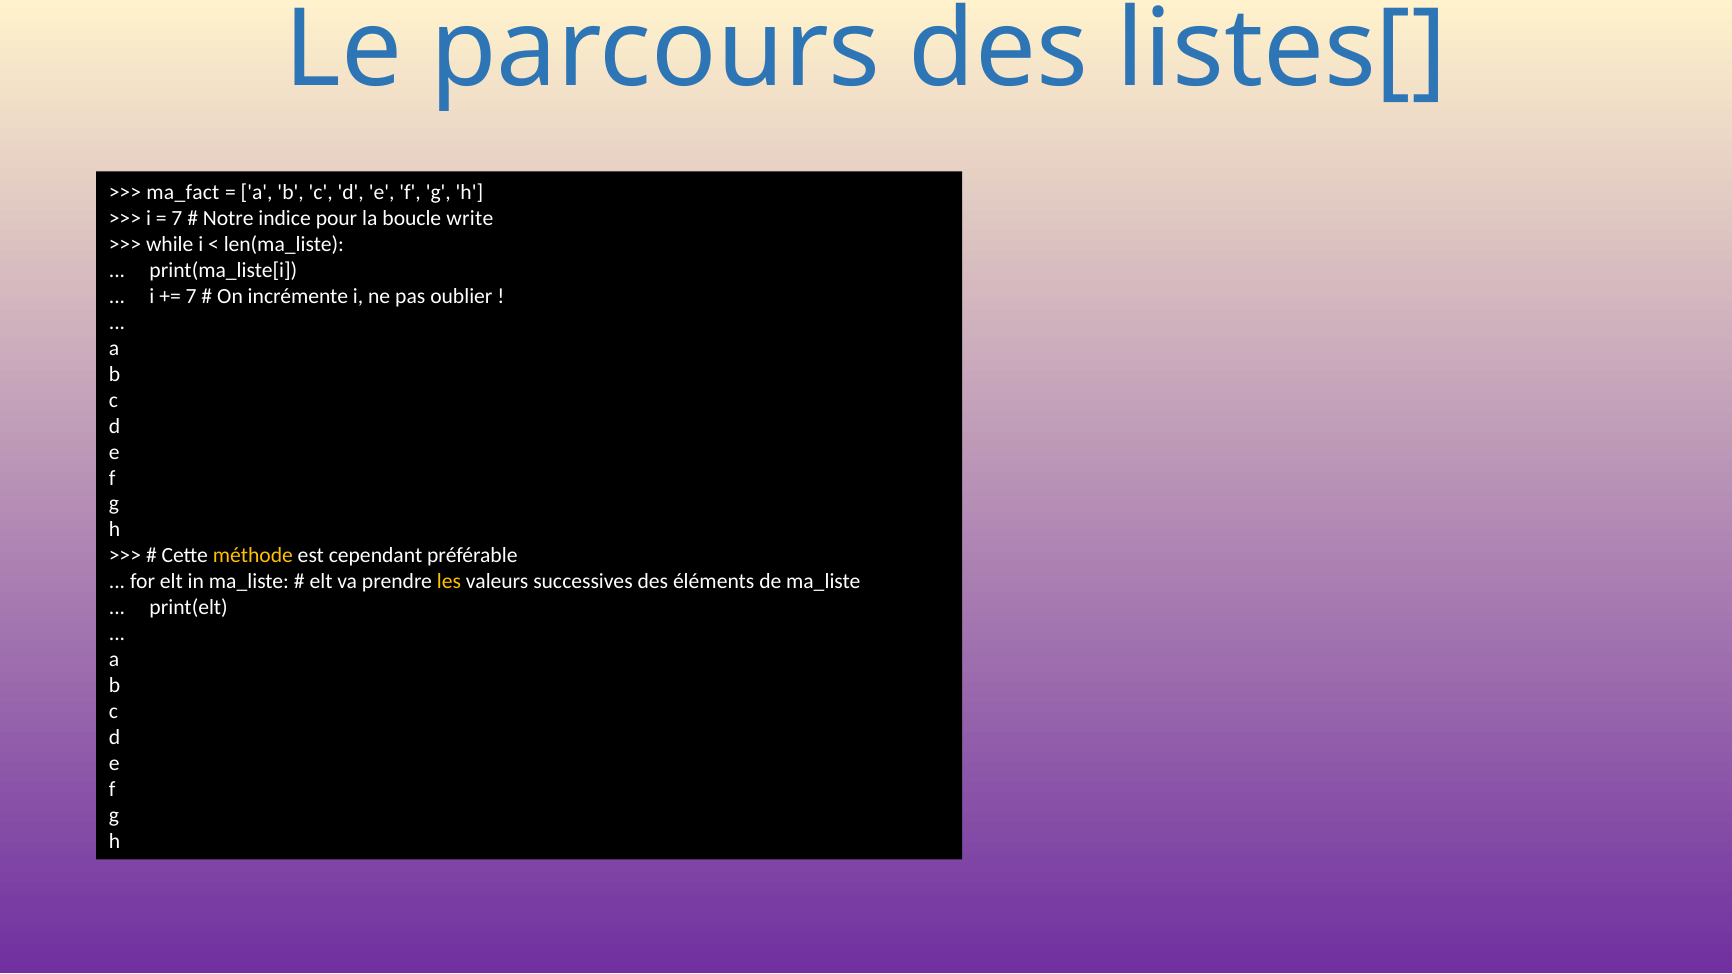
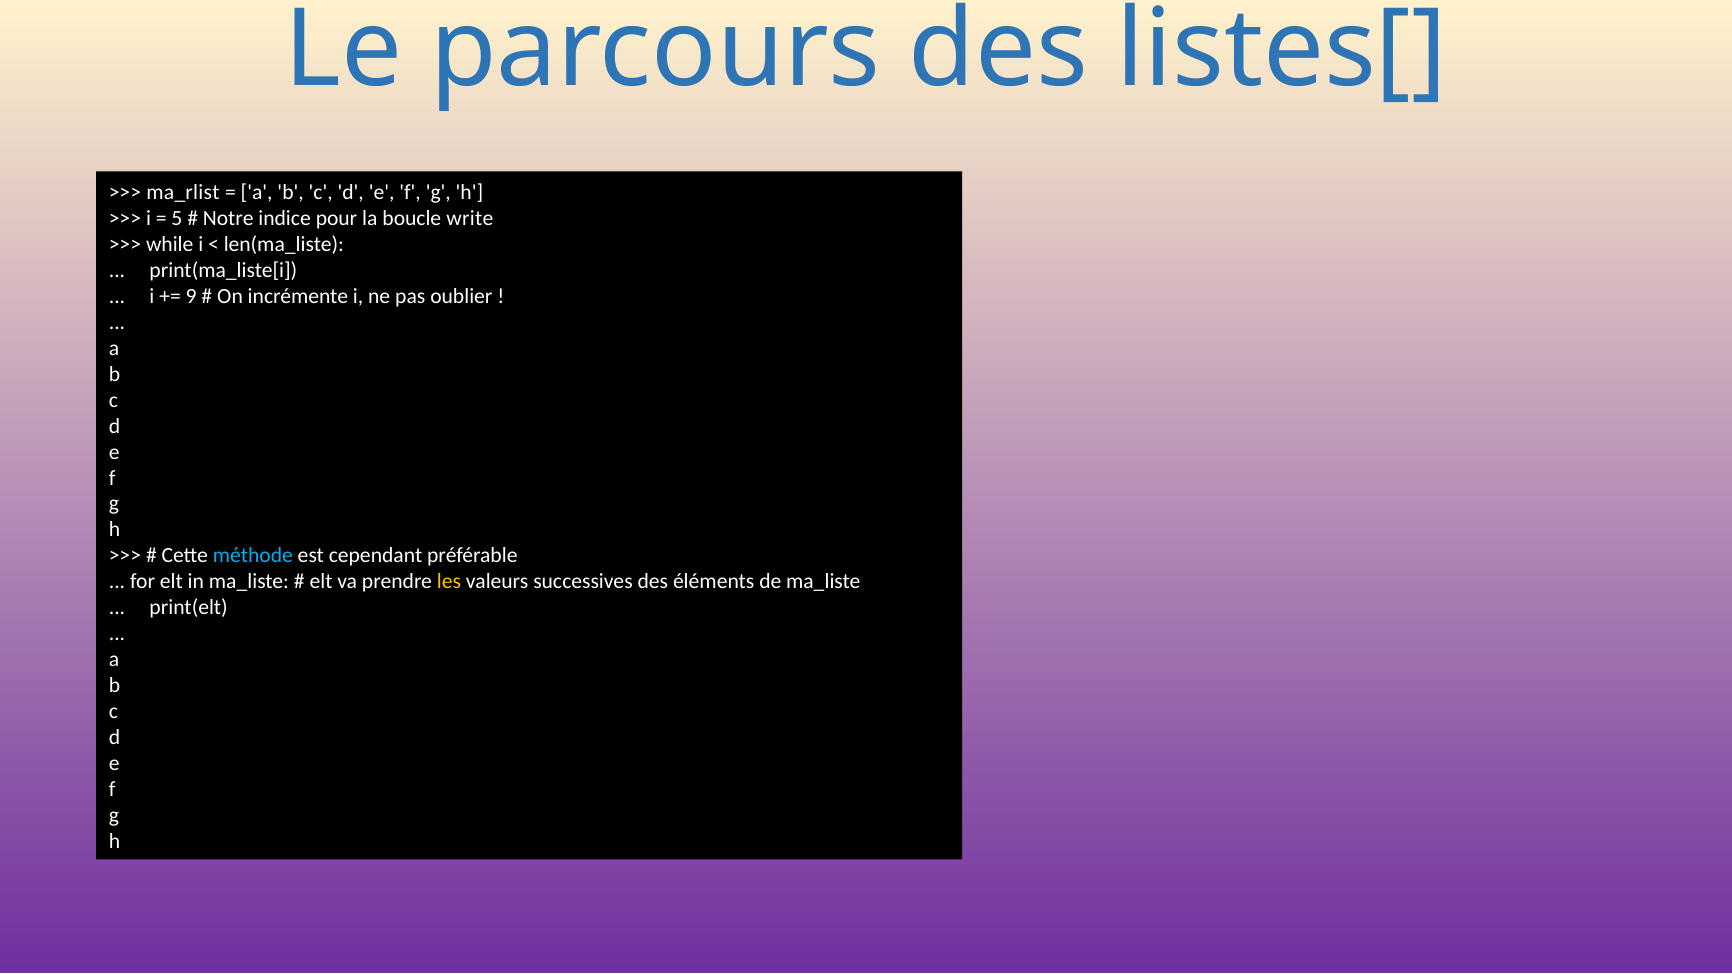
ma_fact: ma_fact -> ma_rlist (183, 192)
7: 7 -> 5 (177, 218)
7: 7 -> 9 (191, 296)
méthode colour: yellow -> light blue (253, 556)
